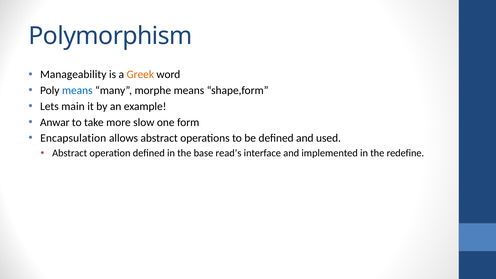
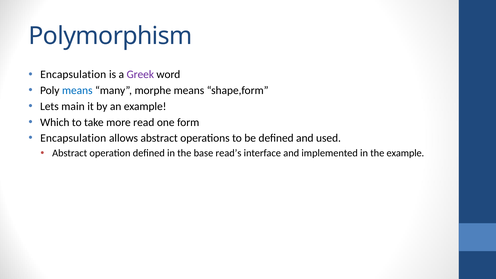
Manageability: Manageability -> Encapsulation (73, 75)
Greek colour: orange -> purple (140, 75)
Anwar: Anwar -> Which (55, 122)
slow: slow -> read (144, 122)
the redefine: redefine -> example (405, 153)
